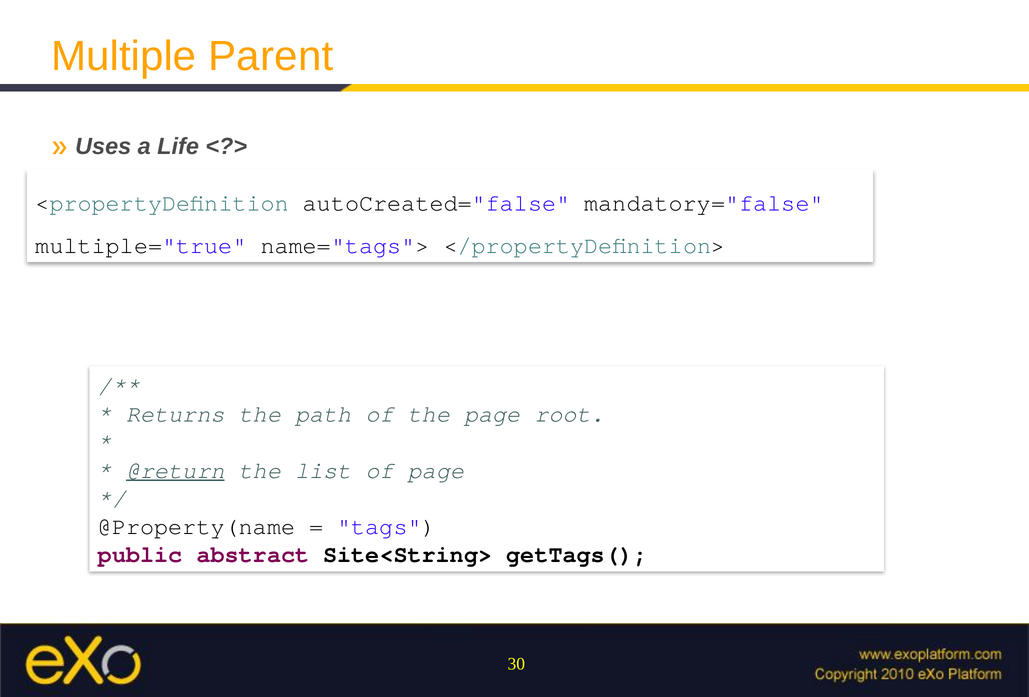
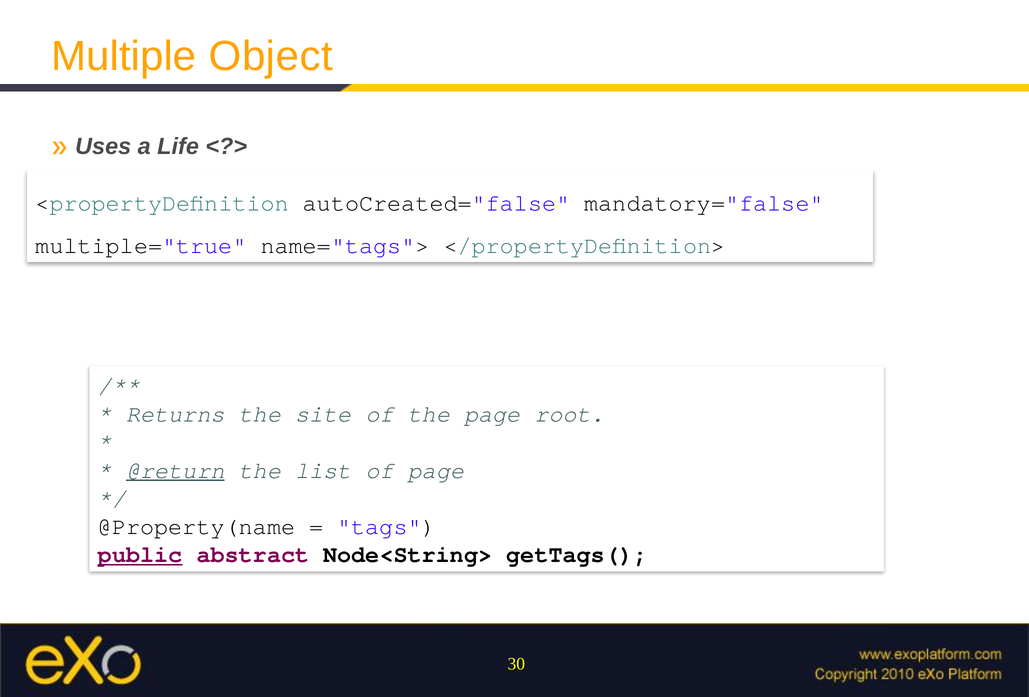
Parent: Parent -> Object (271, 56)
path: path -> site (323, 414)
public underline: none -> present (140, 555)
Site<String>: Site<String> -> Node<String> (408, 555)
